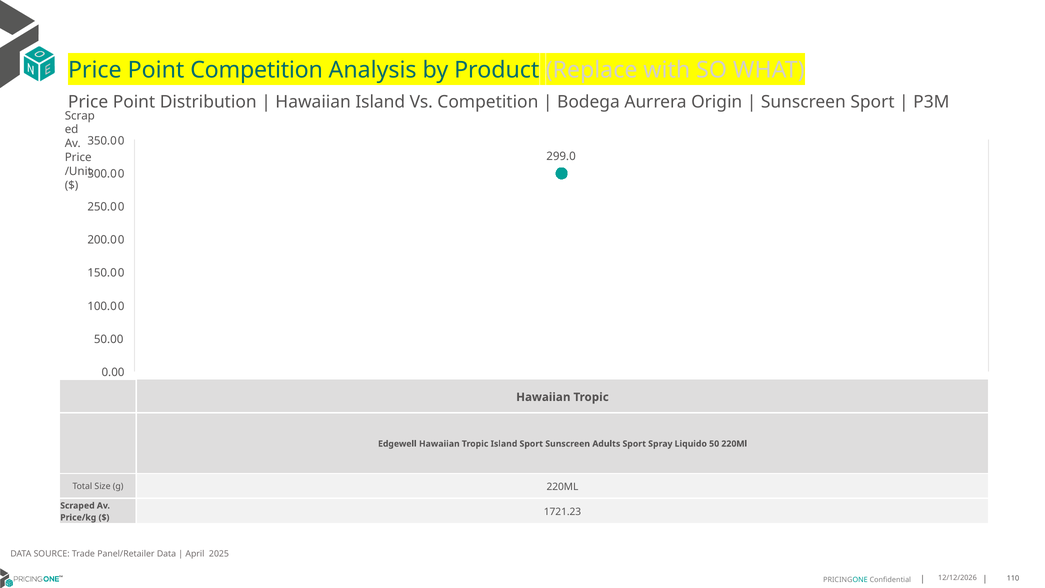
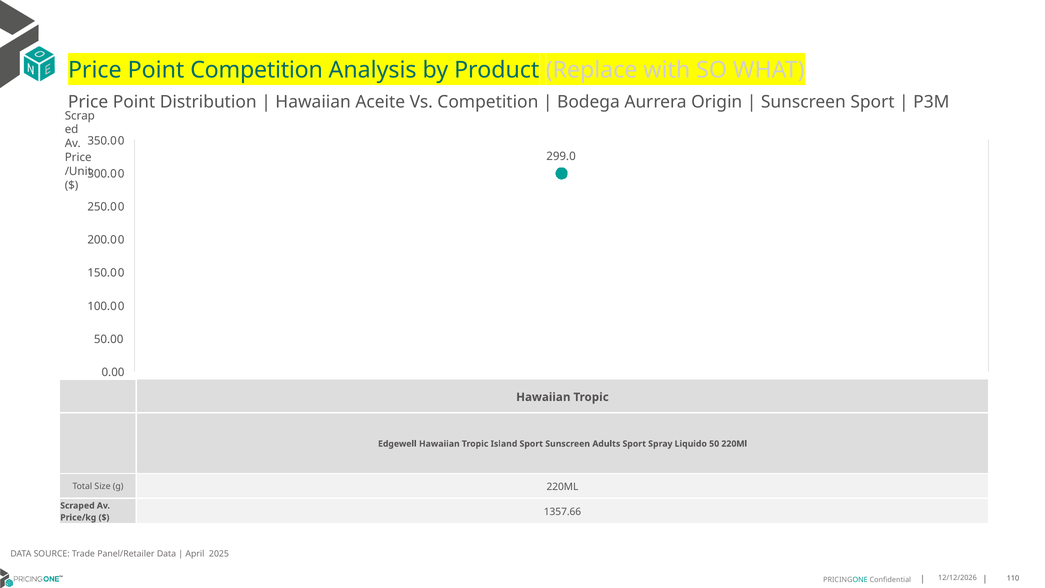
Hawaiian Island: Island -> Aceite (380, 102)
1721.23: 1721.23 -> 1357.66 (562, 512)
